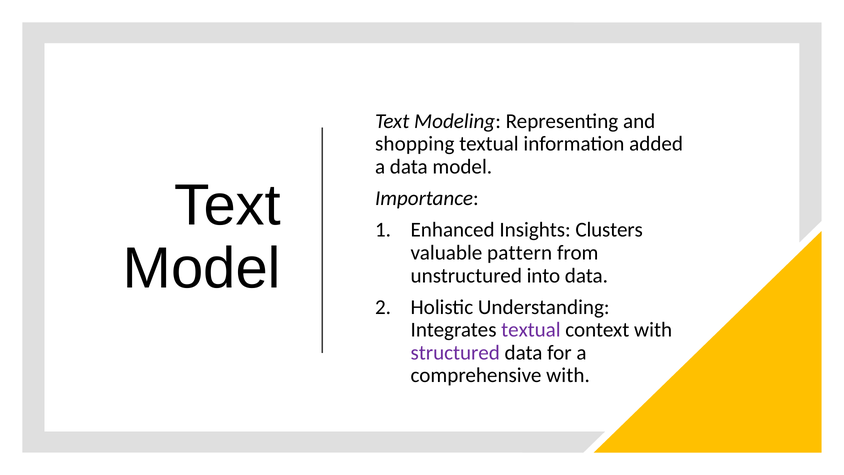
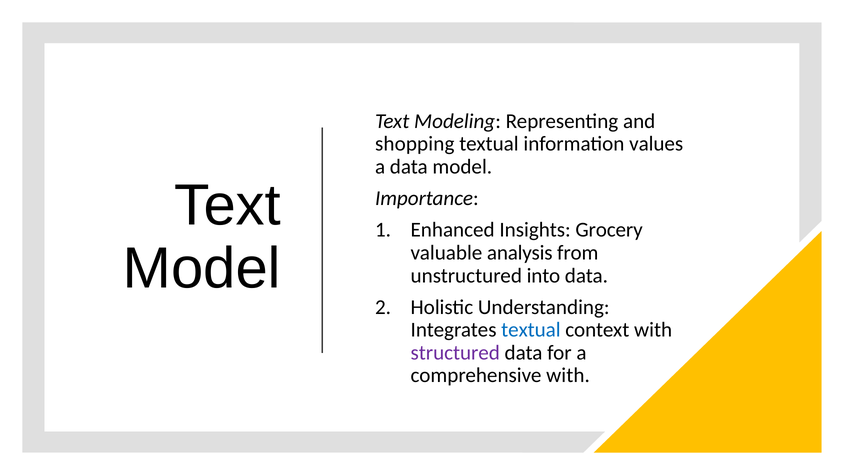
added: added -> values (656, 144)
Clusters: Clusters -> Grocery (609, 230)
pattern: pattern -> analysis (520, 253)
textual colour: purple -> blue (531, 330)
